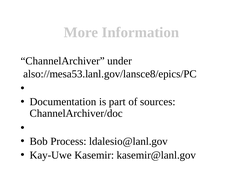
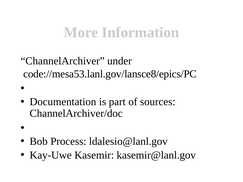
also://mesa53.lanl.gov/lansce8/epics/PC: also://mesa53.lanl.gov/lansce8/epics/PC -> code://mesa53.lanl.gov/lansce8/epics/PC (110, 74)
